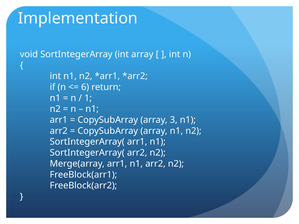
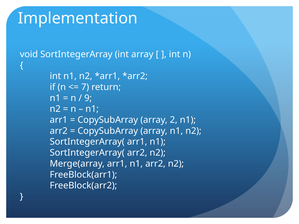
6: 6 -> 7 (85, 87)
1: 1 -> 9 (88, 98)
3: 3 -> 2 (174, 120)
